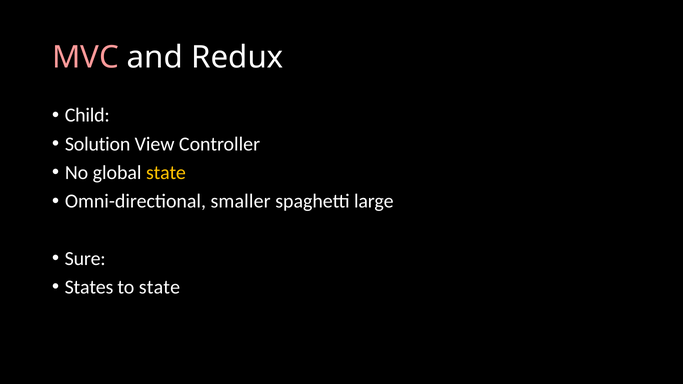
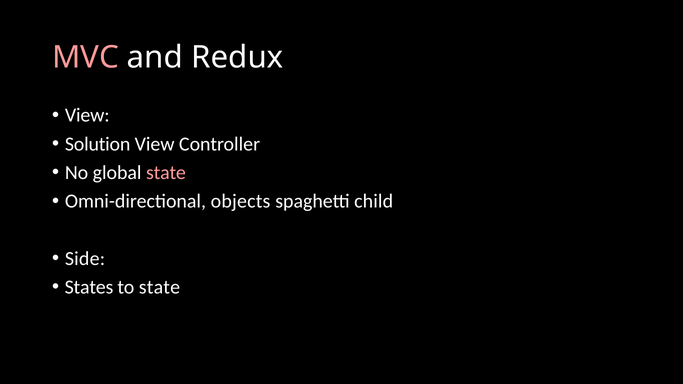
Child: Child -> View (87, 115)
state colour: yellow -> pink (166, 173)
smaller: smaller -> objects (241, 201)
large: large -> child (374, 201)
Sure: Sure -> Side (85, 259)
